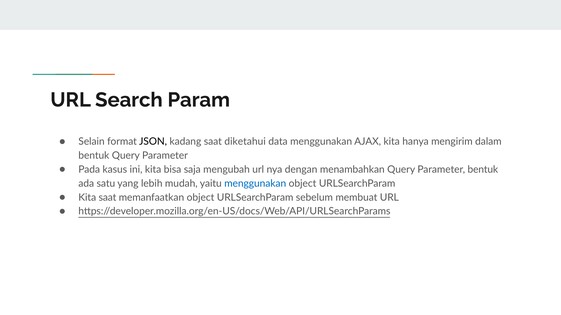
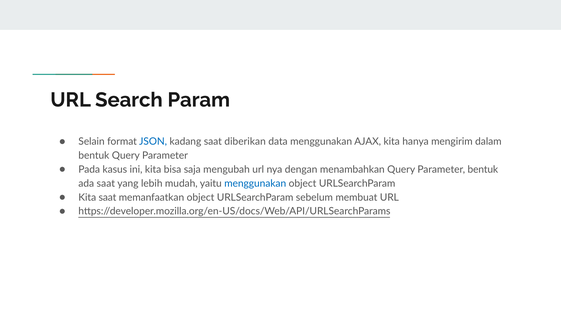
JSON colour: black -> blue (153, 142)
diketahui: diketahui -> diberikan (245, 142)
ada satu: satu -> saat (106, 184)
